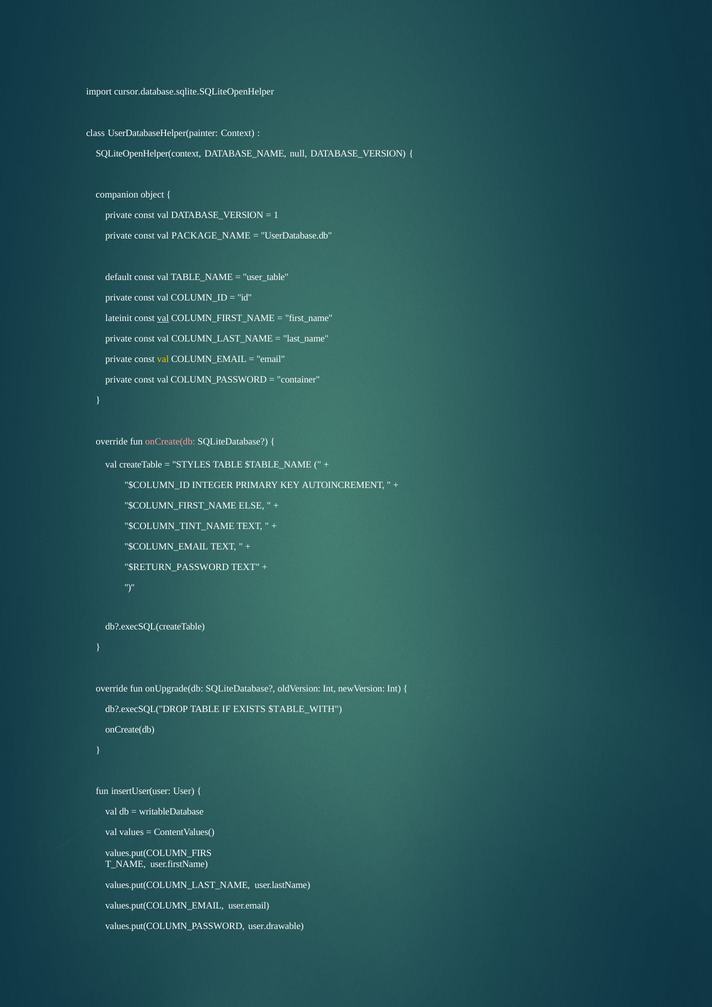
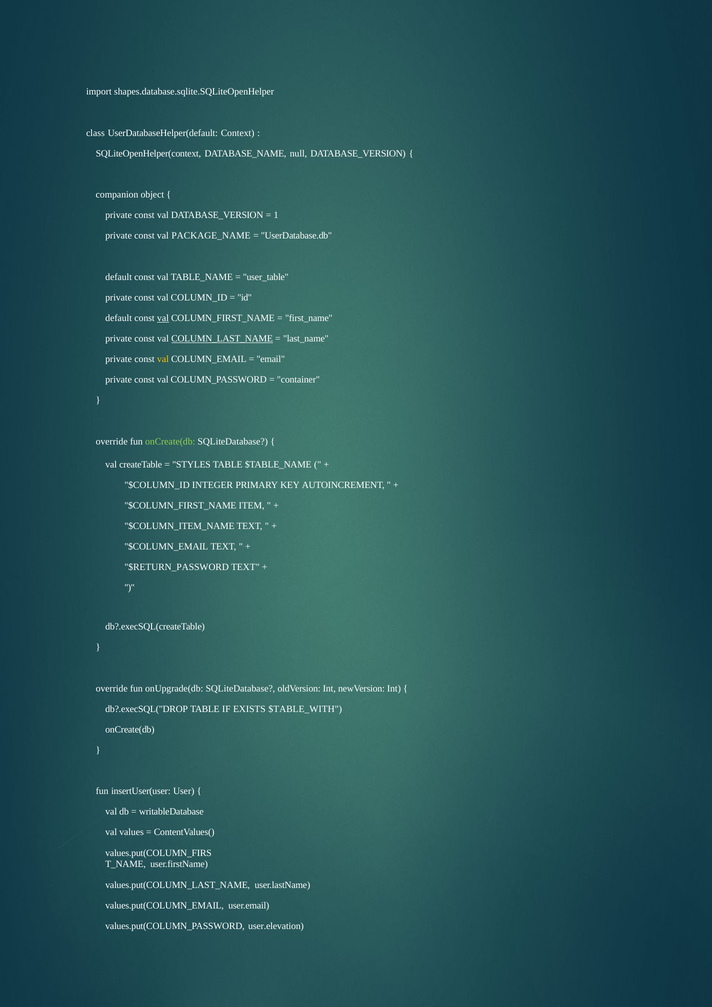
cursor.database.sqlite.SQLiteOpenHelper: cursor.database.sqlite.SQLiteOpenHelper -> shapes.database.sqlite.SQLiteOpenHelper (194, 92)
UserDatabaseHelper(painter: UserDatabaseHelper(painter -> UserDatabaseHelper(default (163, 133)
lateinit: lateinit -> default (119, 318)
COLUMN_LAST_NAME underline: none -> present (222, 339)
onCreate(db colour: pink -> light green (170, 442)
ELSE: ELSE -> ITEM (252, 506)
$COLUMN_TINT_NAME: $COLUMN_TINT_NAME -> $COLUMN_ITEM_NAME (179, 526)
user.drawable: user.drawable -> user.elevation (276, 926)
